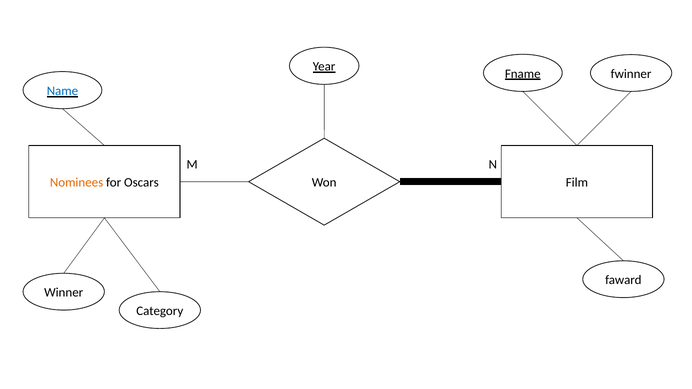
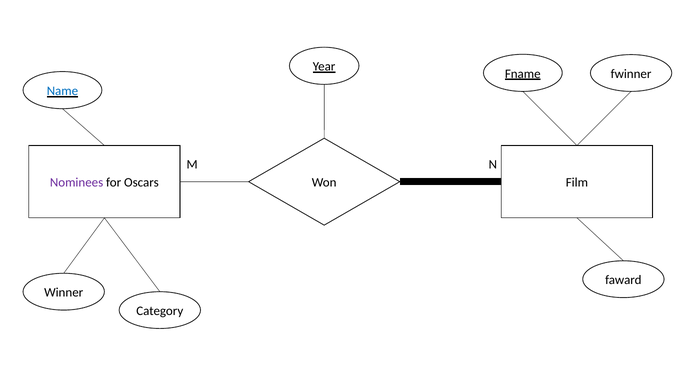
Nominees colour: orange -> purple (77, 183)
